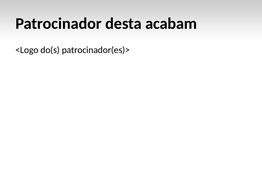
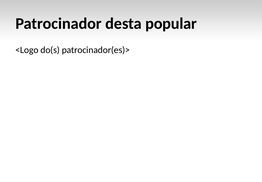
acabam: acabam -> popular (171, 24)
